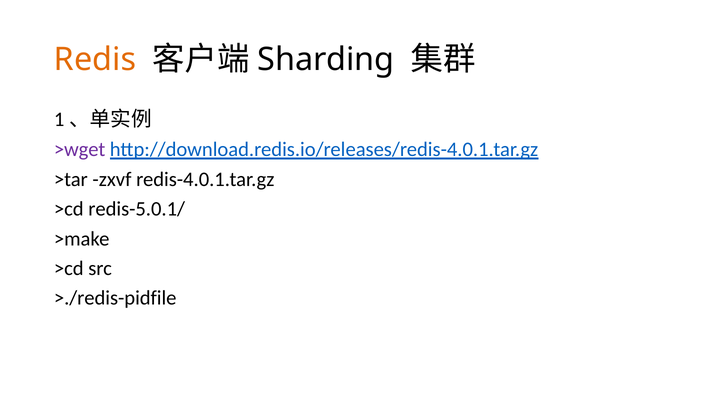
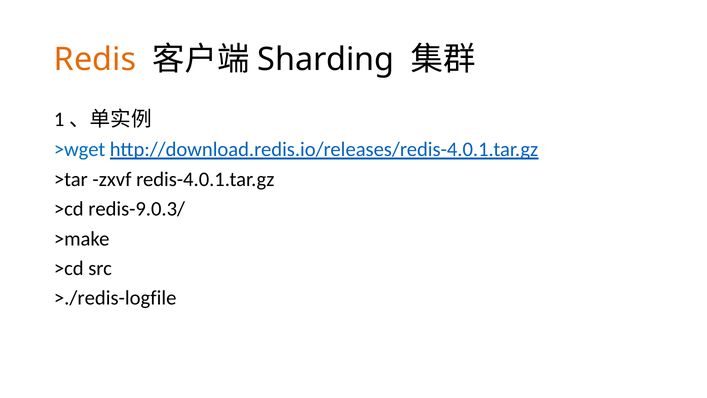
>wget colour: purple -> blue (80, 149)
redis-5.0.1/: redis-5.0.1/ -> redis-9.0.3/ (137, 209)
>./redis-pidfile: >./redis-pidfile -> >./redis-logfile (115, 298)
